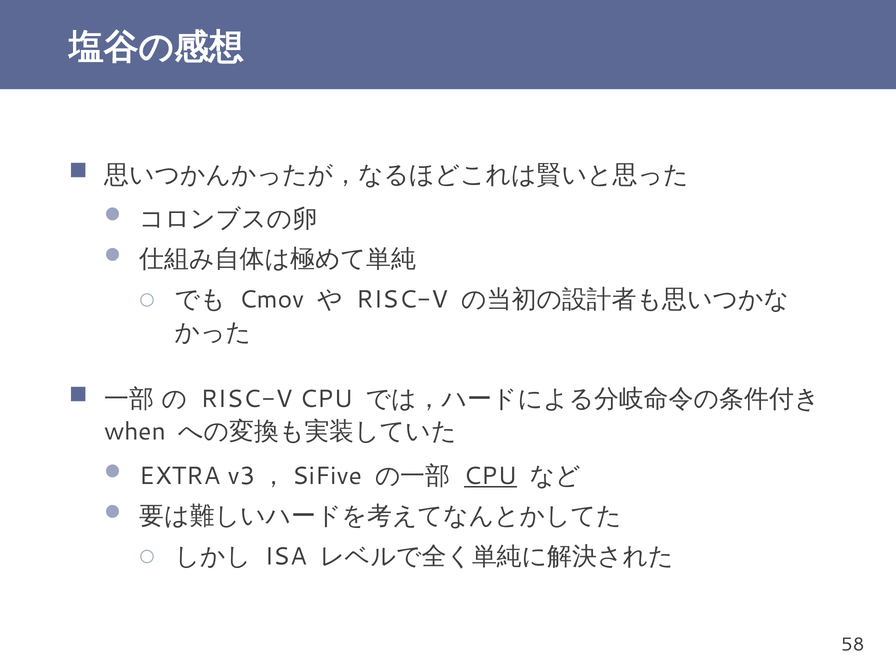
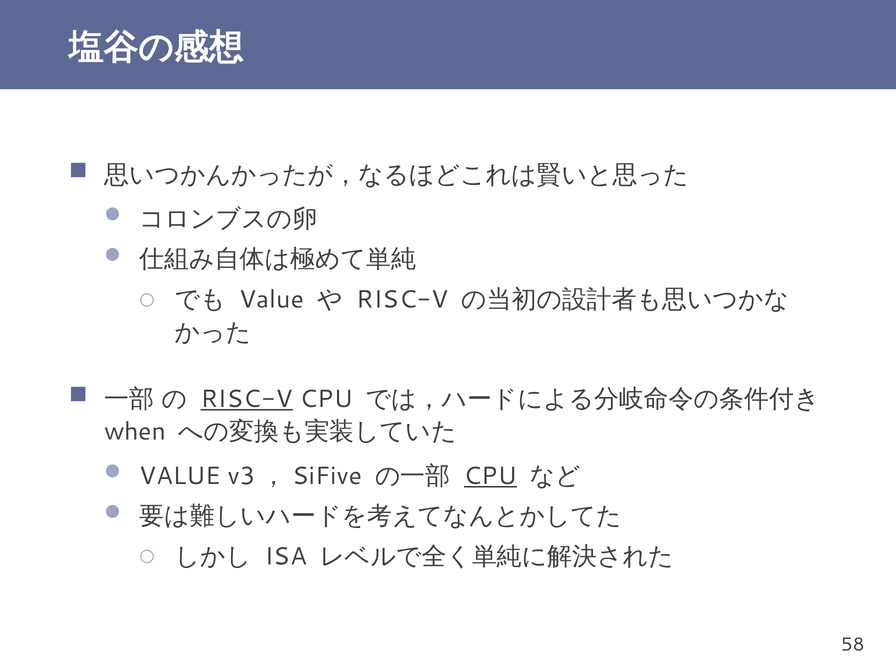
Cmov: Cmov -> Value (272, 300)
RISC-V underline: none -> present (247, 399)
EXTRA: EXTRA -> VALUE (180, 476)
